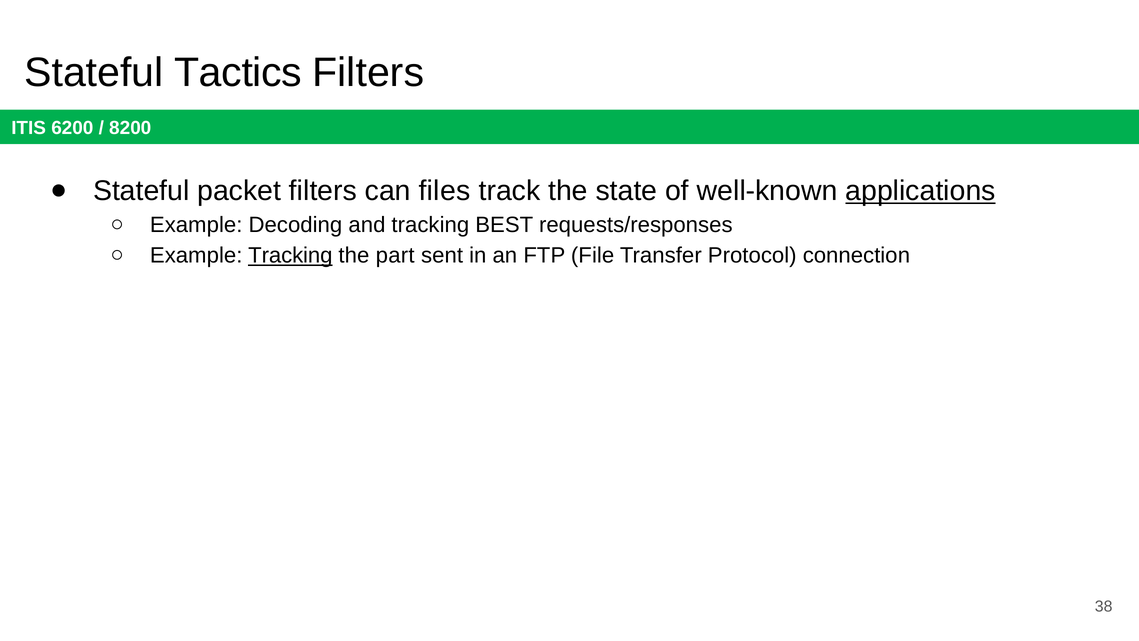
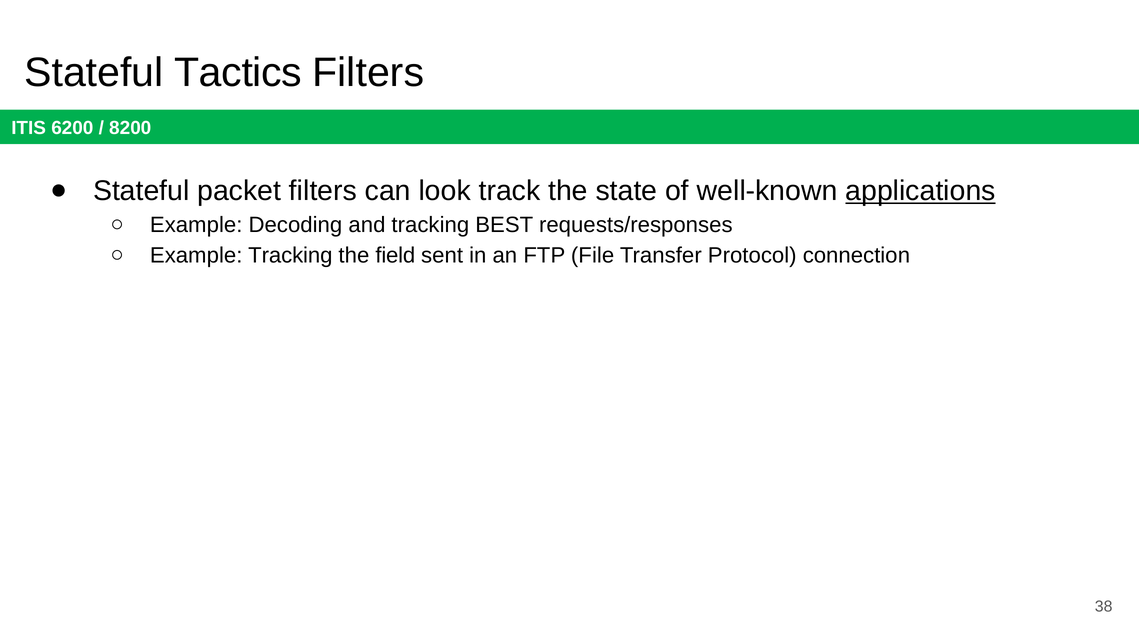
files: files -> look (445, 191)
Tracking underline: present -> none (290, 255)
part: part -> field (395, 255)
